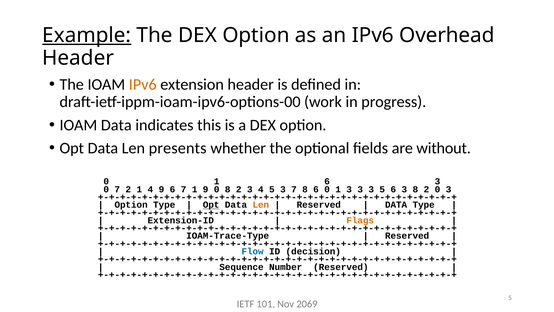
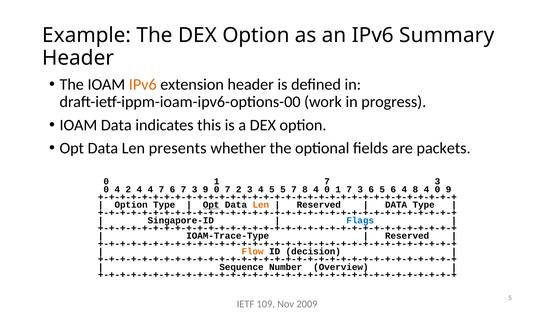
Example underline: present -> none (87, 35)
Overhead: Overhead -> Summary (447, 35)
without: without -> packets (444, 148)
6: 6 -> 7 (327, 181)
0 7: 7 -> 4 (117, 189)
2 1: 1 -> 4 (139, 189)
4 9: 9 -> 7 (161, 189)
6 7 1: 1 -> 3 (195, 189)
0 8: 8 -> 7 (228, 189)
5 3: 3 -> 5 (283, 189)
7 8 6: 6 -> 4 (316, 189)
3: 3 -> 7 (349, 189)
3: 3 -> 6 (371, 189)
5 6 3: 3 -> 4 (404, 189)
2: 2 -> 4 (426, 189)
0 3: 3 -> 9 (449, 189)
Extension-ID: Extension-ID -> Singapore-ID (181, 220)
Flags colour: orange -> blue (360, 220)
Flow colour: blue -> orange (253, 251)
Number Reserved: Reserved -> Overview (341, 267)
101: 101 -> 109 (266, 304)
2069: 2069 -> 2009 (307, 304)
